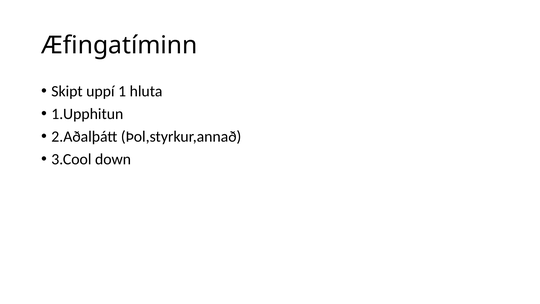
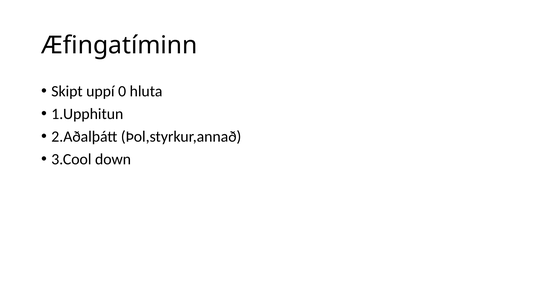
1: 1 -> 0 (122, 91)
